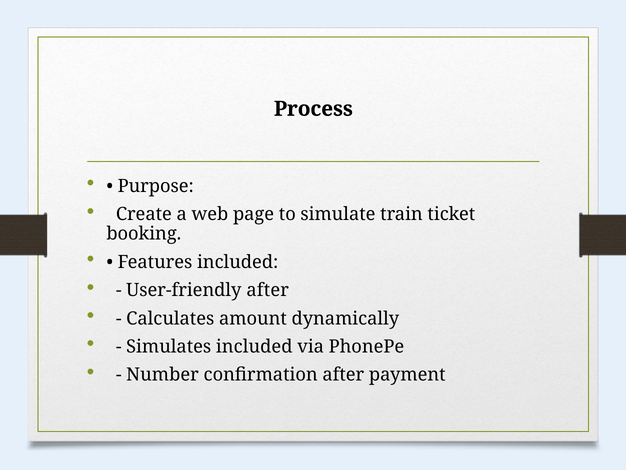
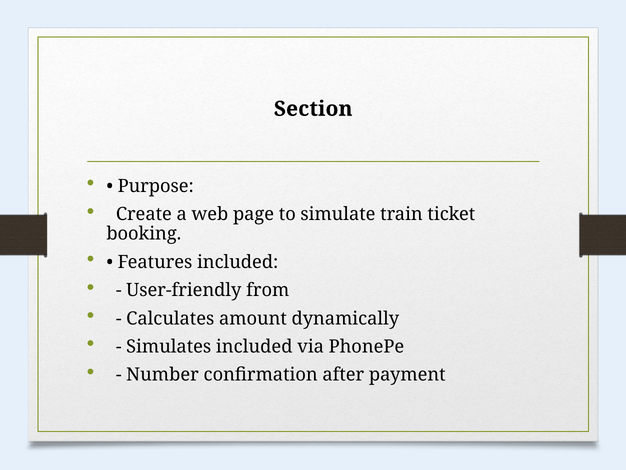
Process: Process -> Section (313, 109)
User-friendly after: after -> from (268, 290)
